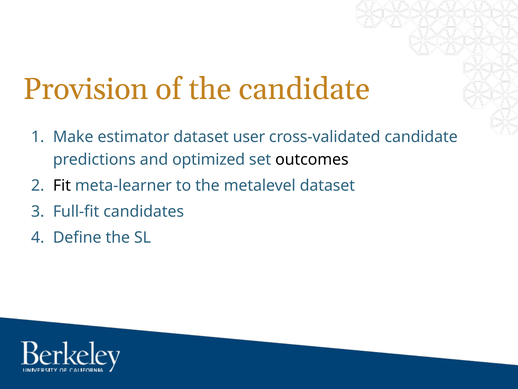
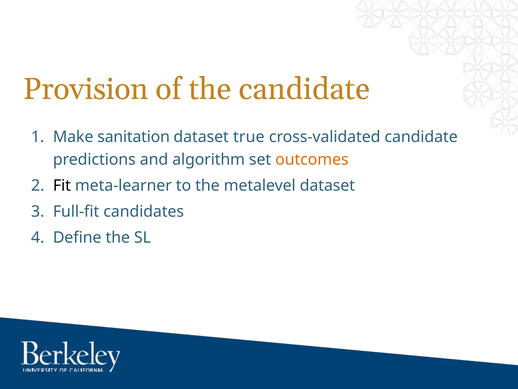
estimator: estimator -> sanitation (134, 137)
user: user -> true (249, 137)
optimized: optimized -> algorithm (209, 159)
outcomes colour: black -> orange (312, 159)
